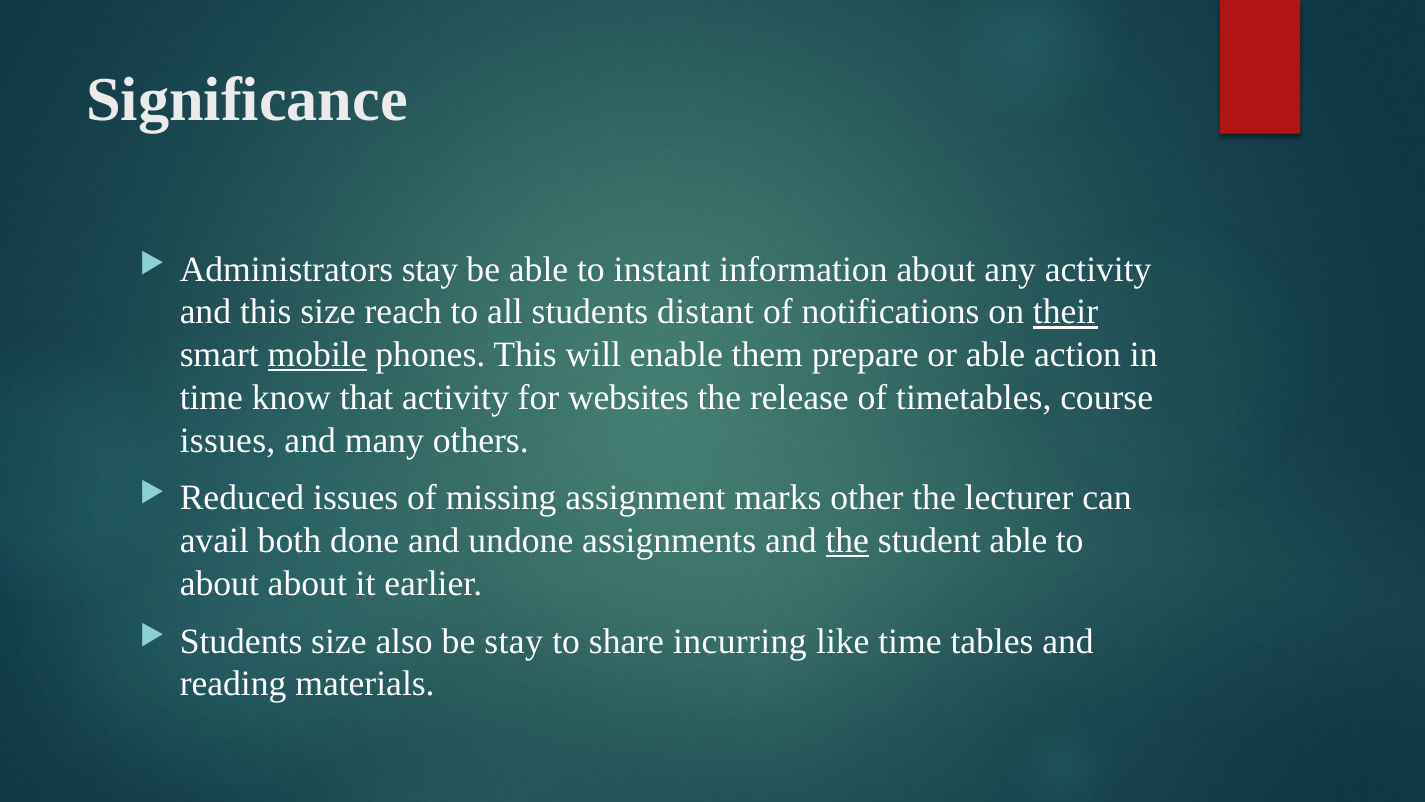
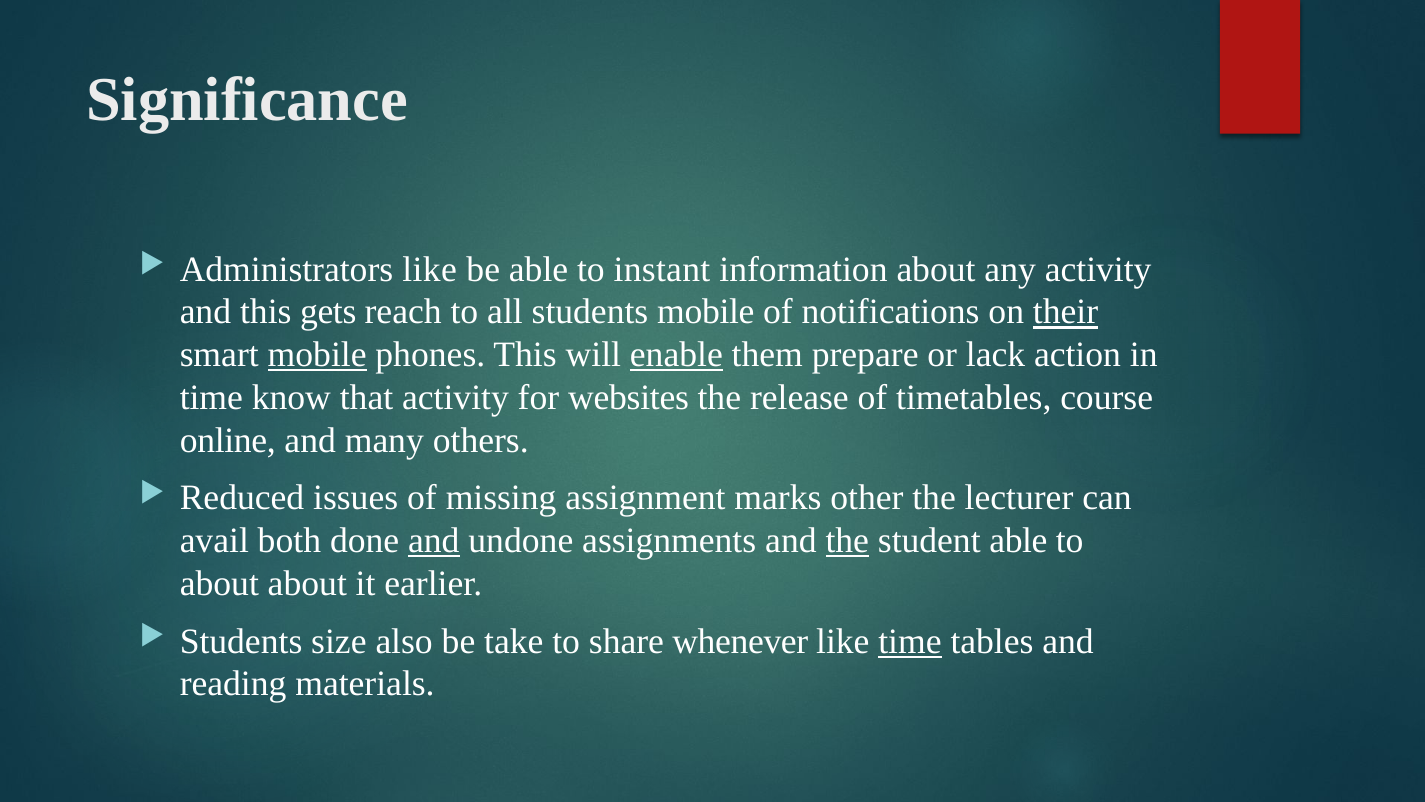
Administrators stay: stay -> like (430, 269)
this size: size -> gets (328, 312)
students distant: distant -> mobile (706, 312)
enable underline: none -> present (676, 355)
or able: able -> lack (996, 355)
issues: issues -> online (228, 440)
and underline: none -> present (434, 541)
be stay: stay -> take (514, 641)
incurring: incurring -> whenever (740, 641)
time underline: none -> present (910, 641)
